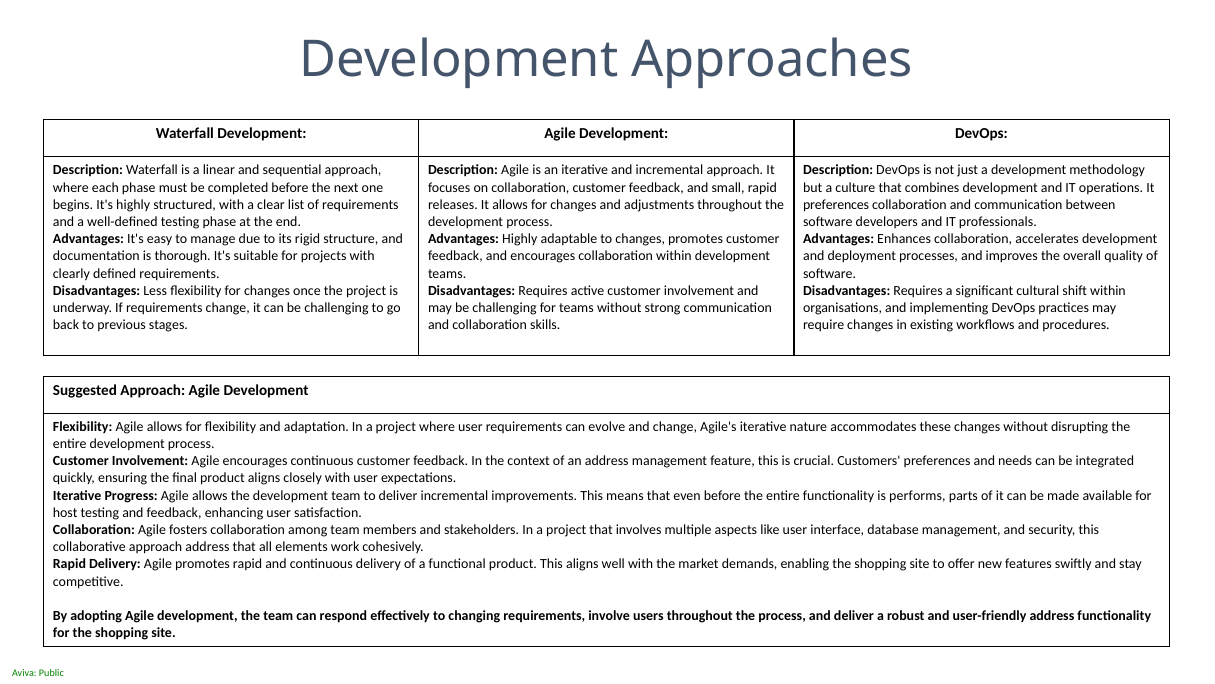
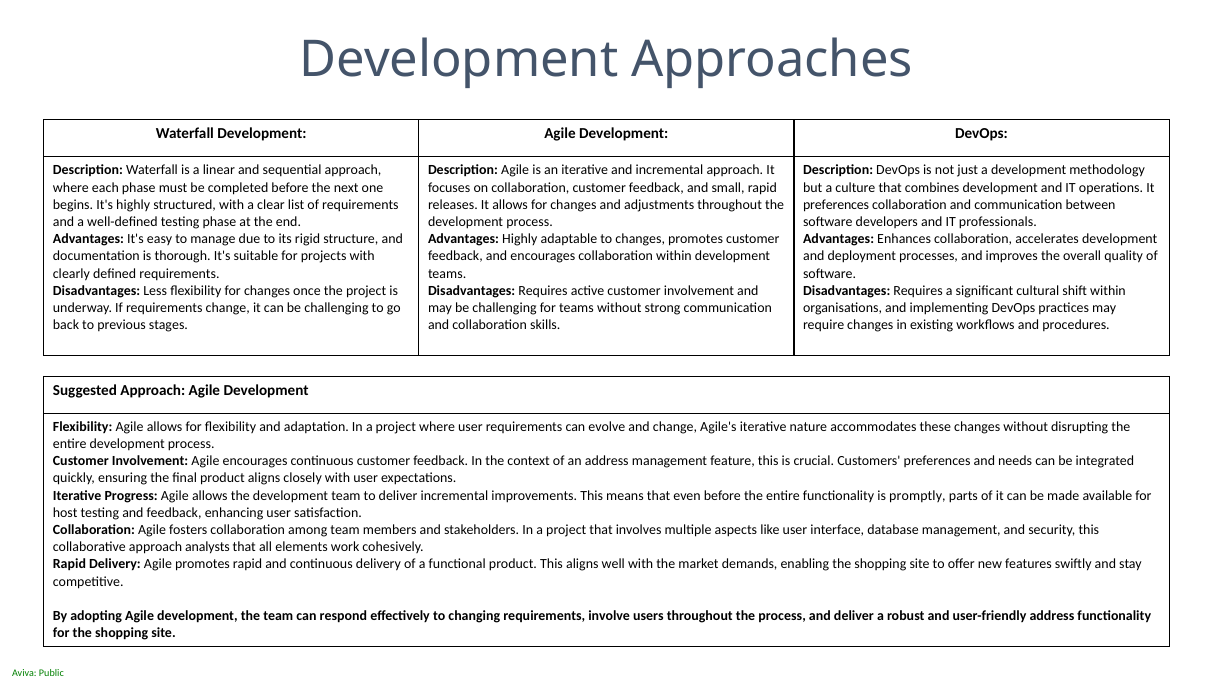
performs: performs -> promptly (917, 495)
approach address: address -> analysts (208, 547)
